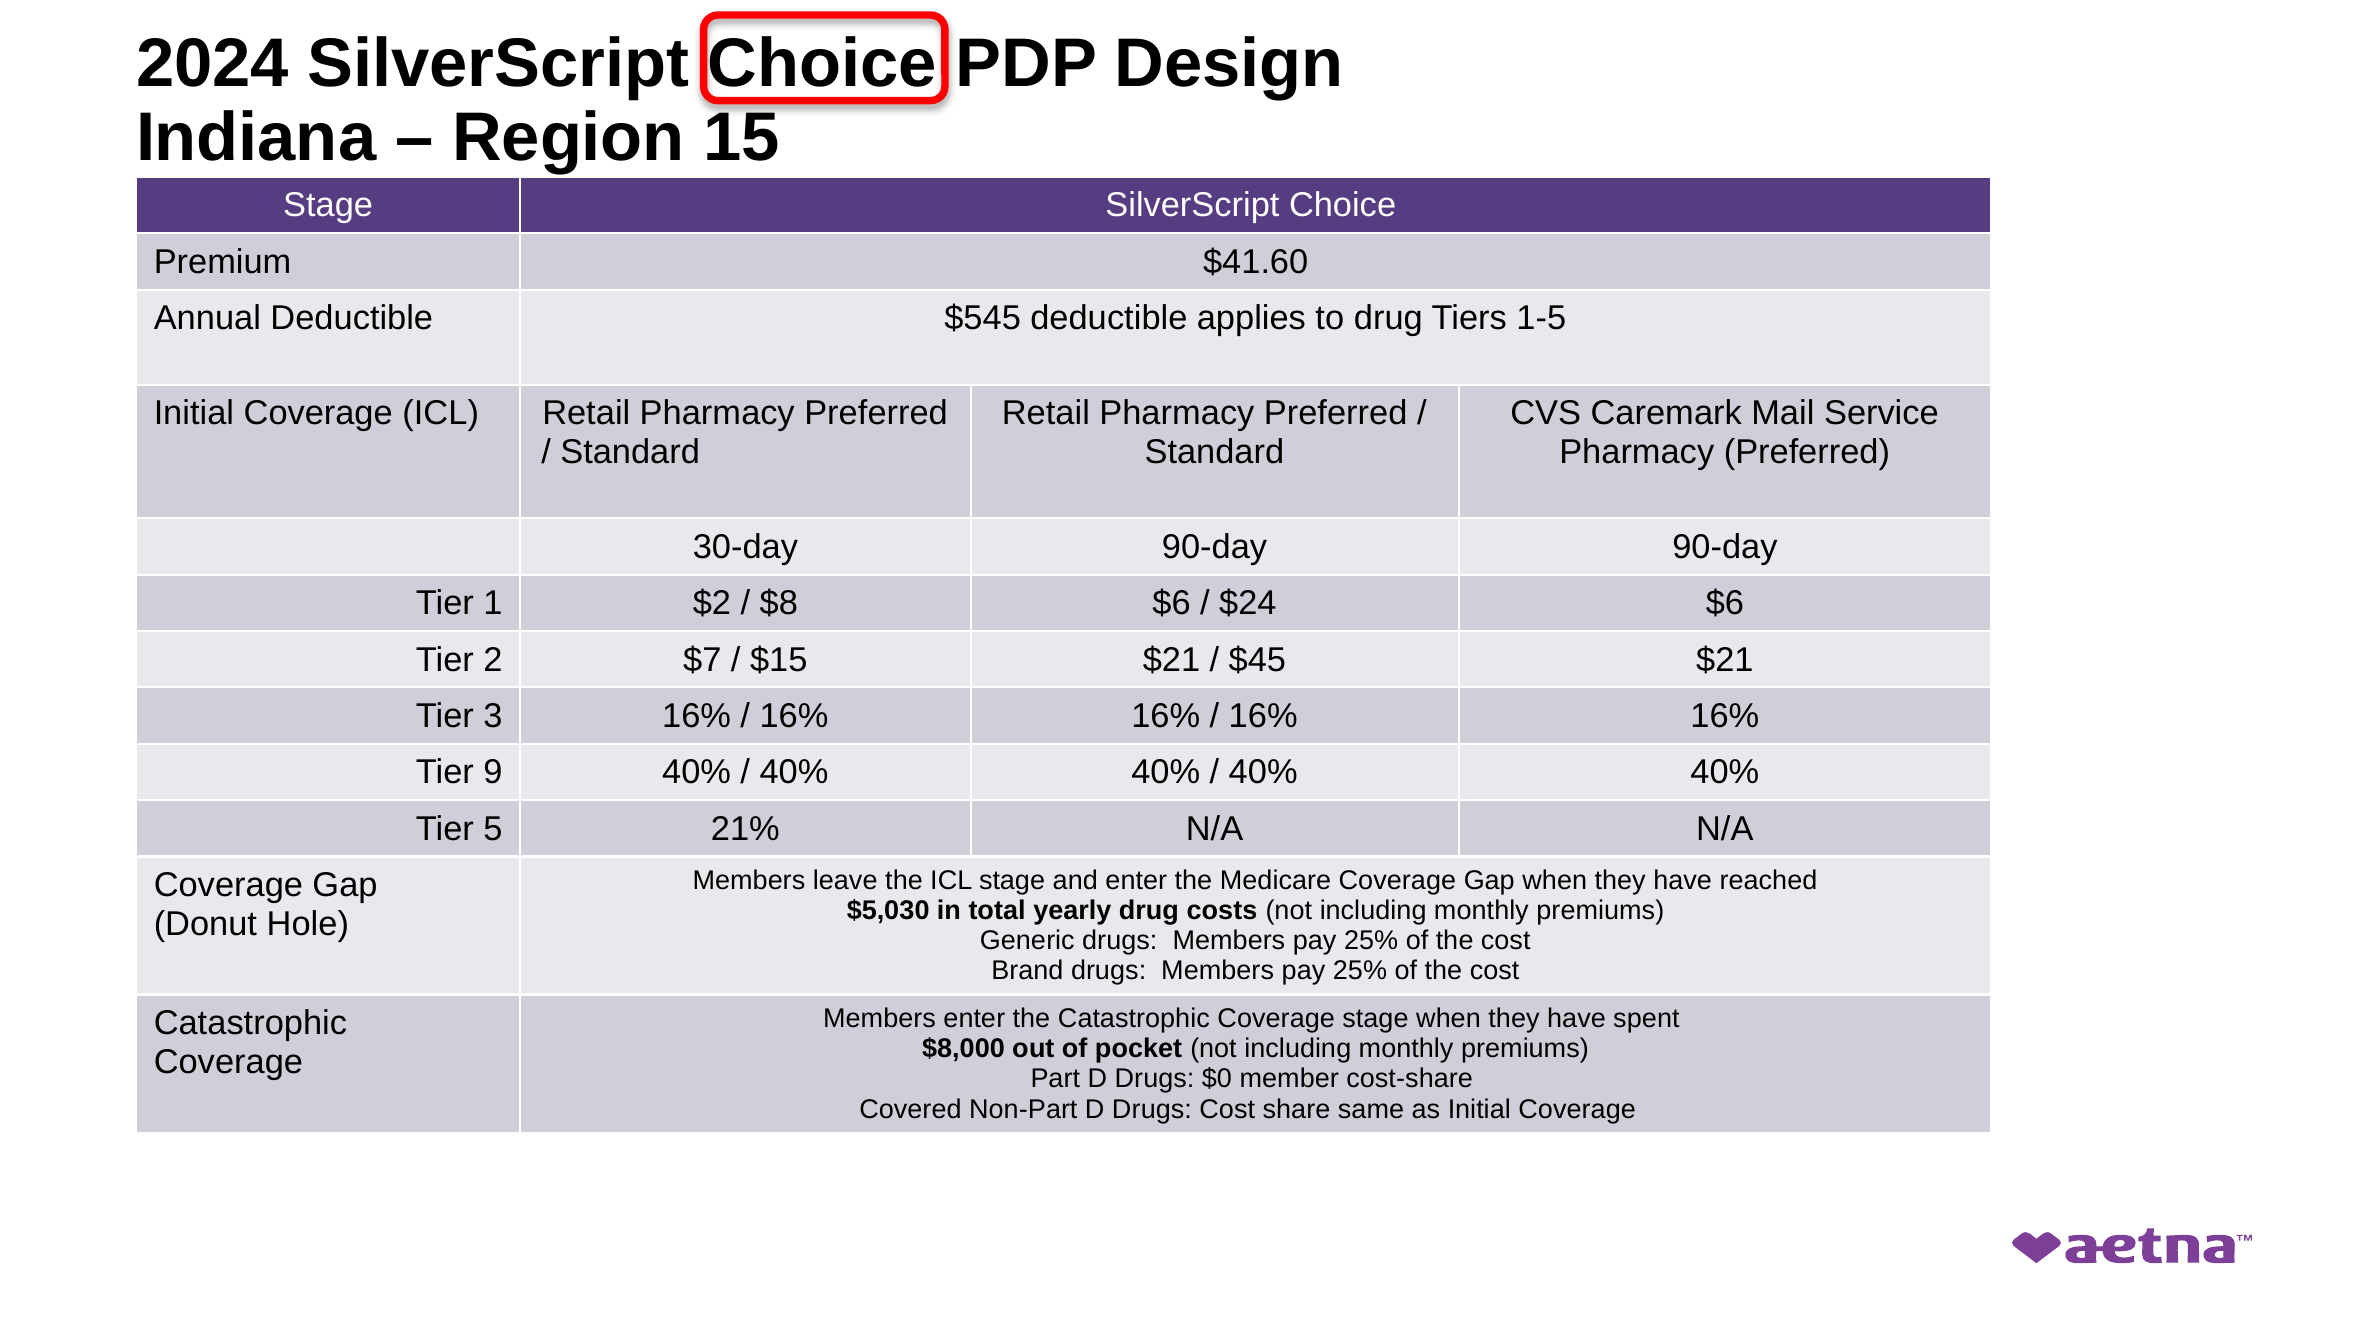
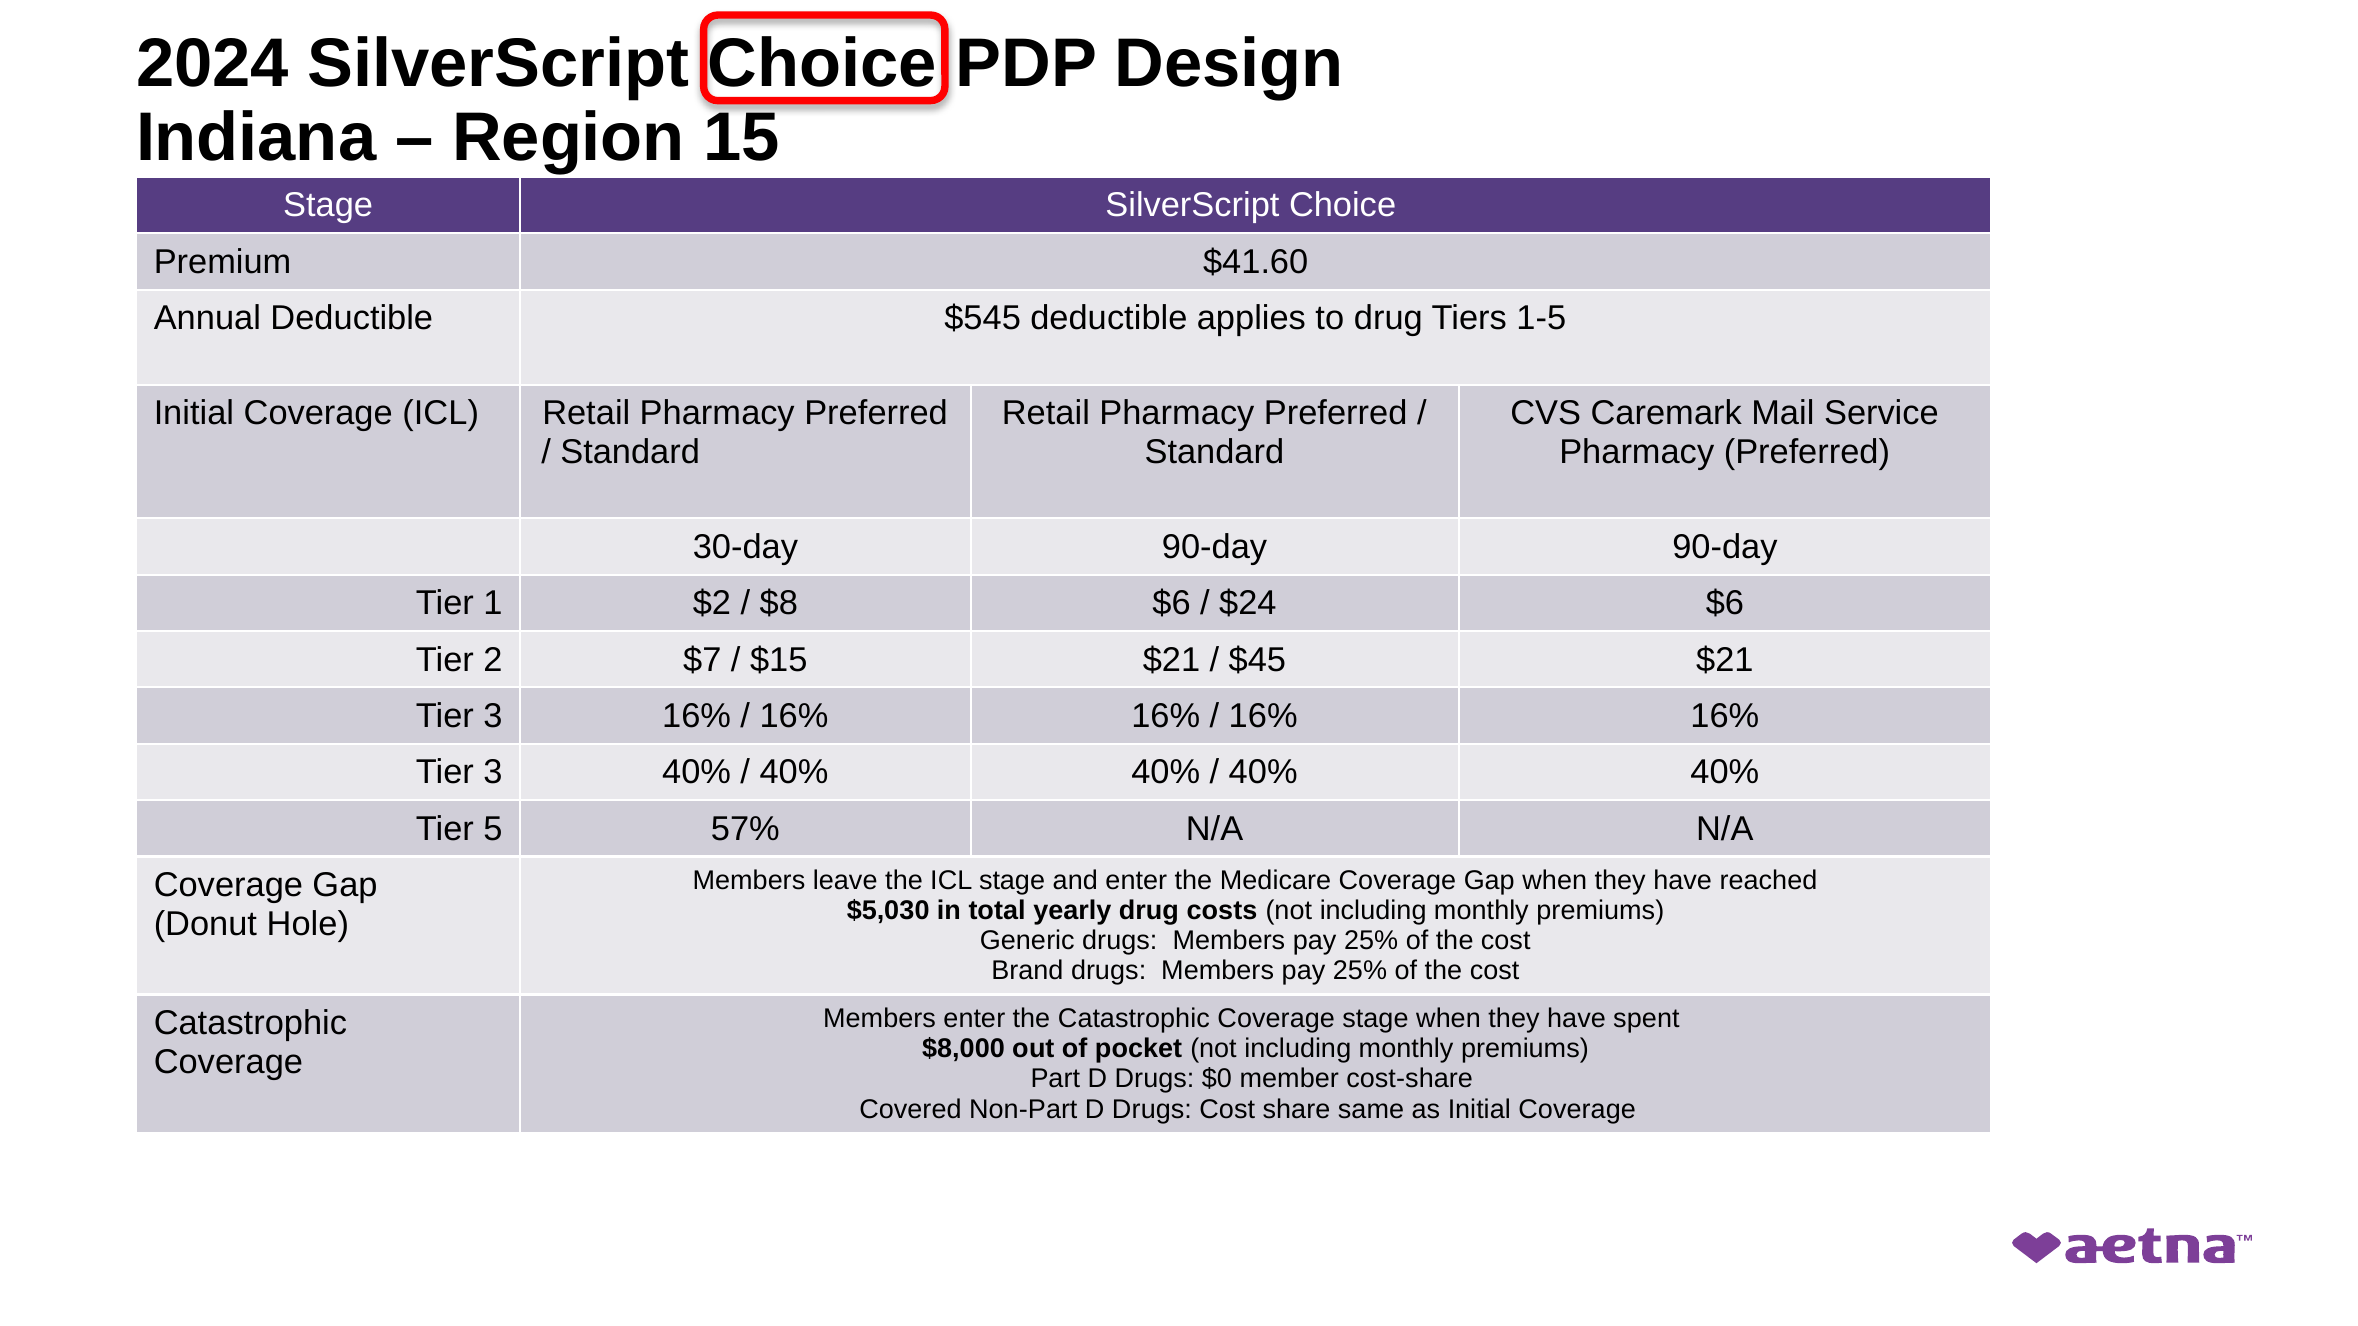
9: 9 -> 3 (493, 773)
21%: 21% -> 57% (745, 829)
